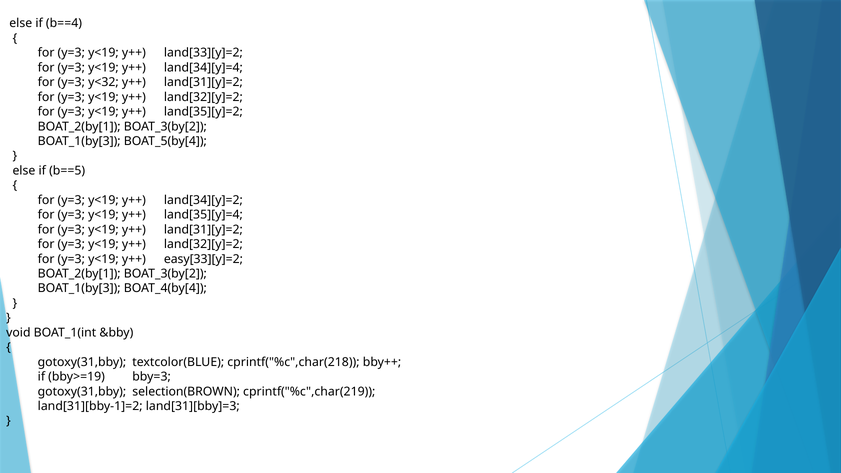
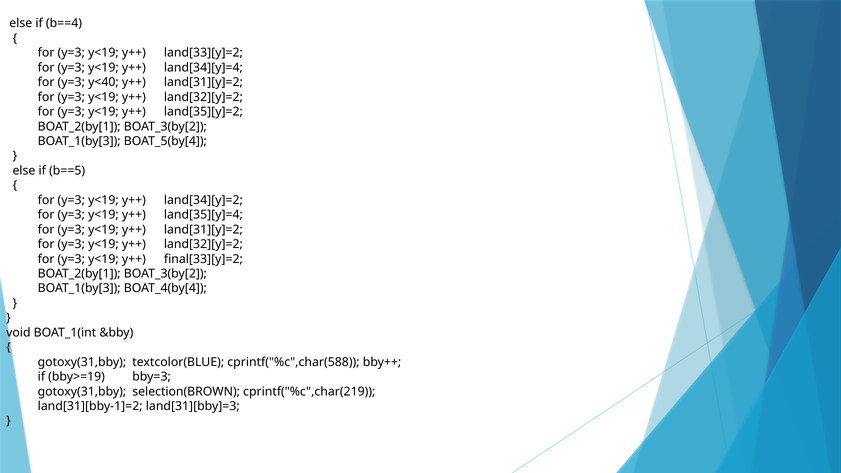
y<32: y<32 -> y<40 (103, 82)
easy[33][y]=2: easy[33][y]=2 -> final[33][y]=2 (203, 259)
cprintf("%c",char(218: cprintf("%c",char(218 -> cprintf("%c",char(588 (293, 362)
